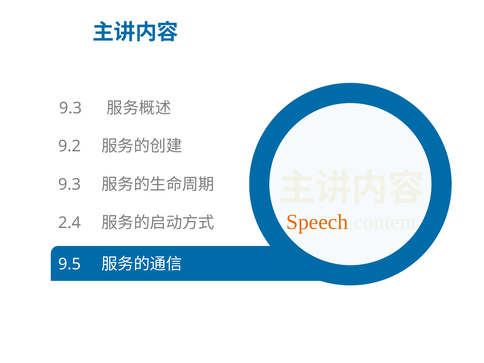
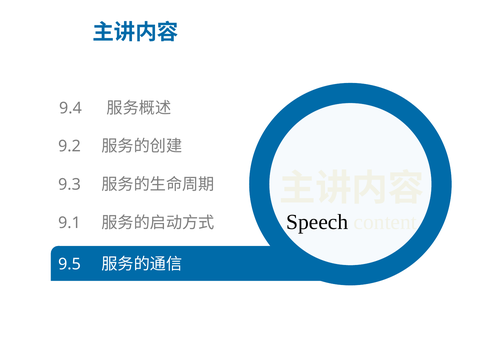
9.3: 9.3 -> 9.4 (70, 108)
Speech colour: orange -> black (317, 222)
2.4: 2.4 -> 9.1 (69, 223)
